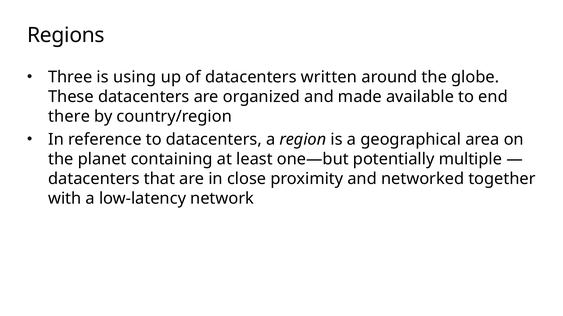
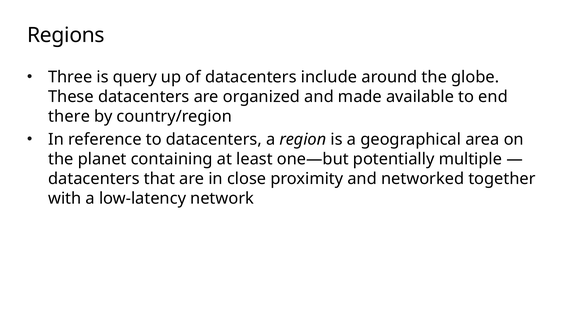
using: using -> query (135, 77)
written: written -> include (329, 77)
